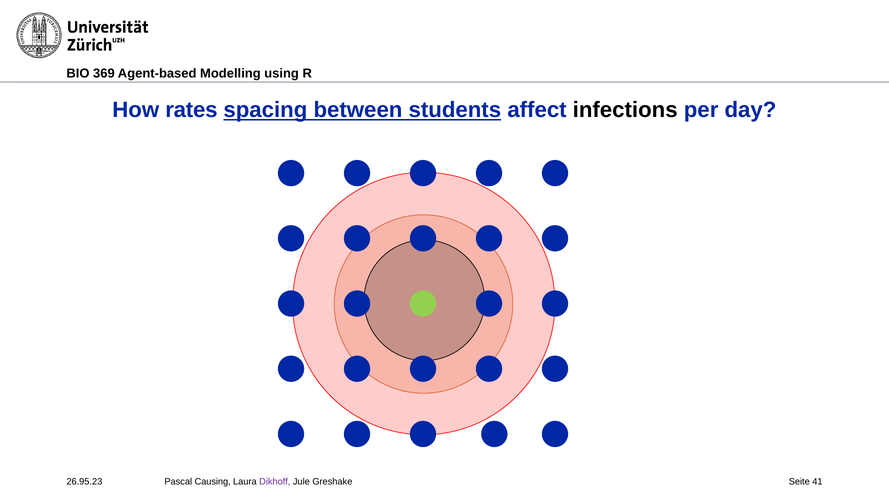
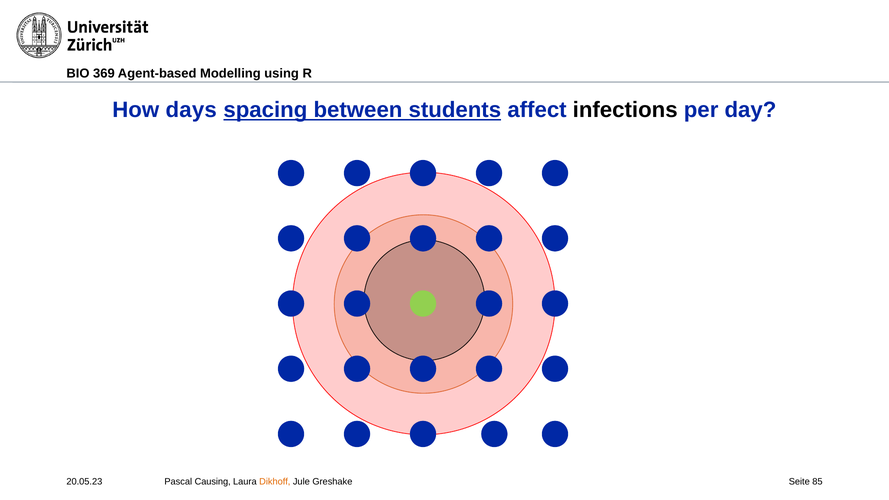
rates: rates -> days (191, 110)
26.95.23: 26.95.23 -> 20.05.23 (84, 482)
Dikhoff colour: purple -> orange (275, 482)
41: 41 -> 85 (817, 482)
